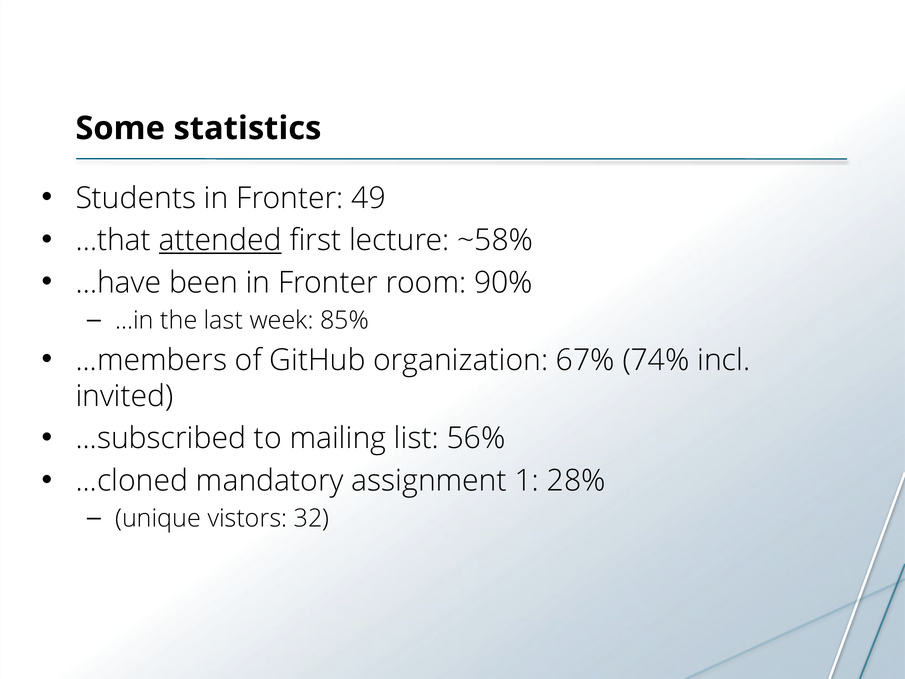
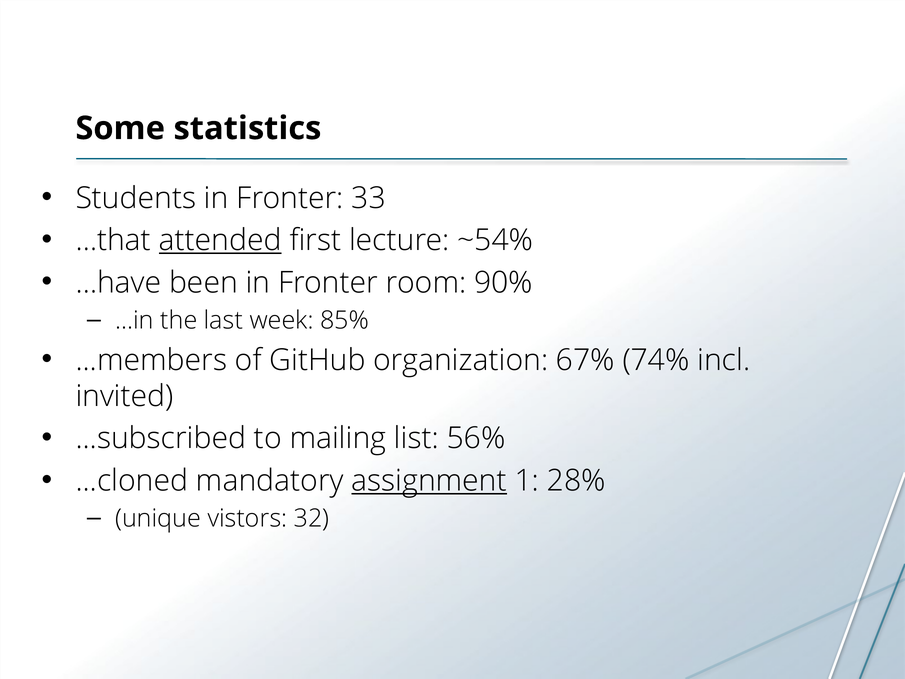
49: 49 -> 33 (369, 198)
~58%: ~58% -> ~54% (495, 240)
assignment underline: none -> present (429, 481)
